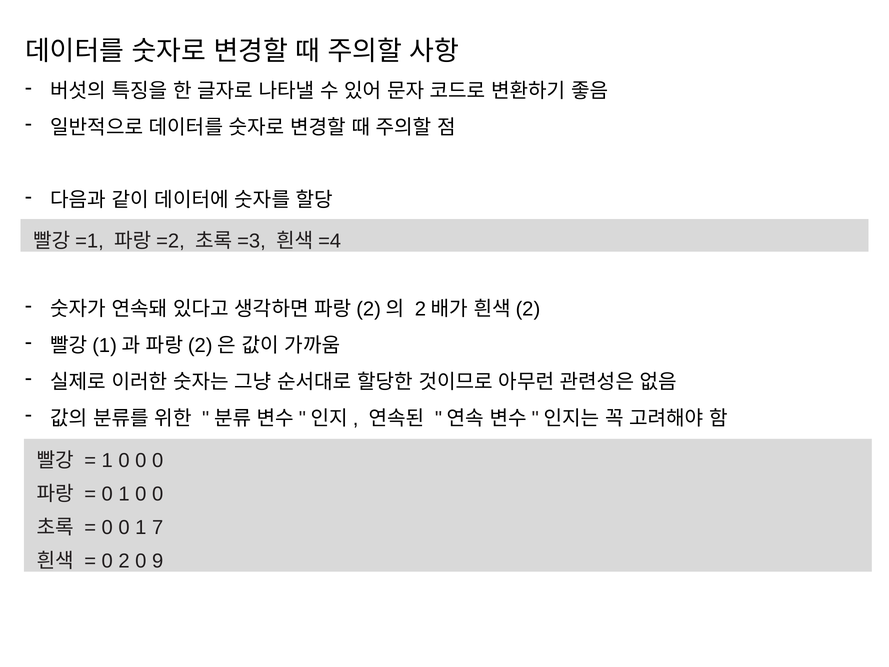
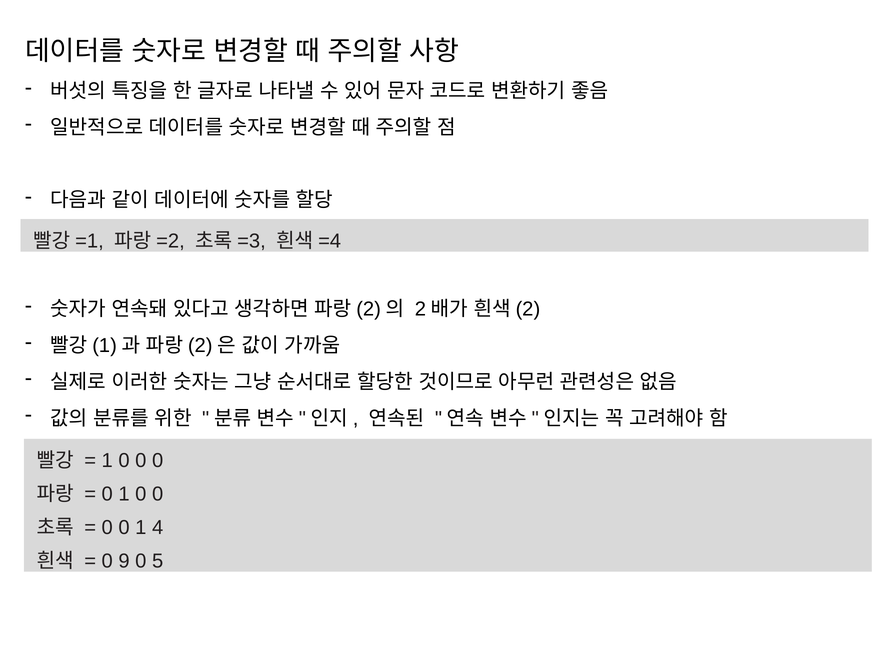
7: 7 -> 4 (158, 527)
2: 2 -> 9 (124, 561)
9: 9 -> 5 (158, 561)
